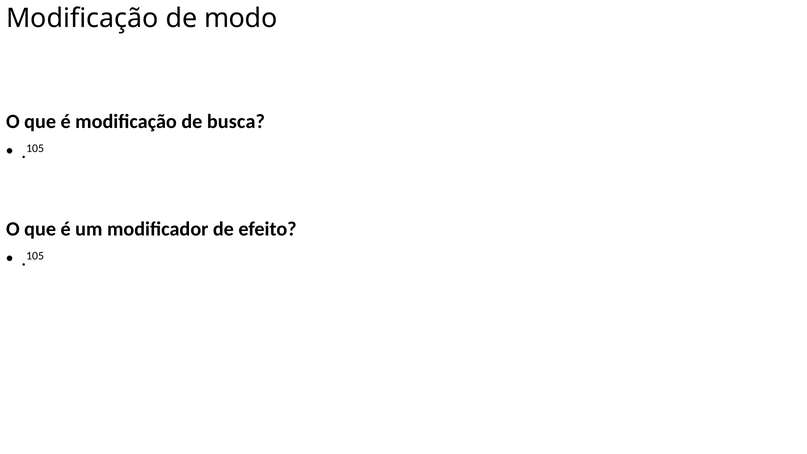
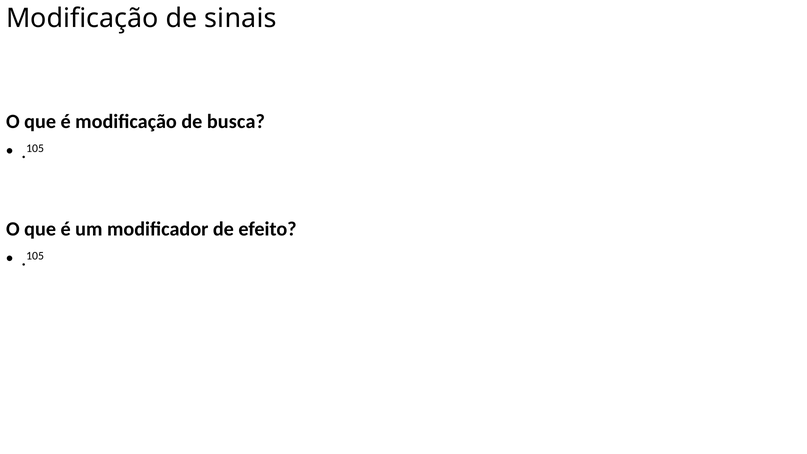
modo: modo -> sinais (241, 19)
